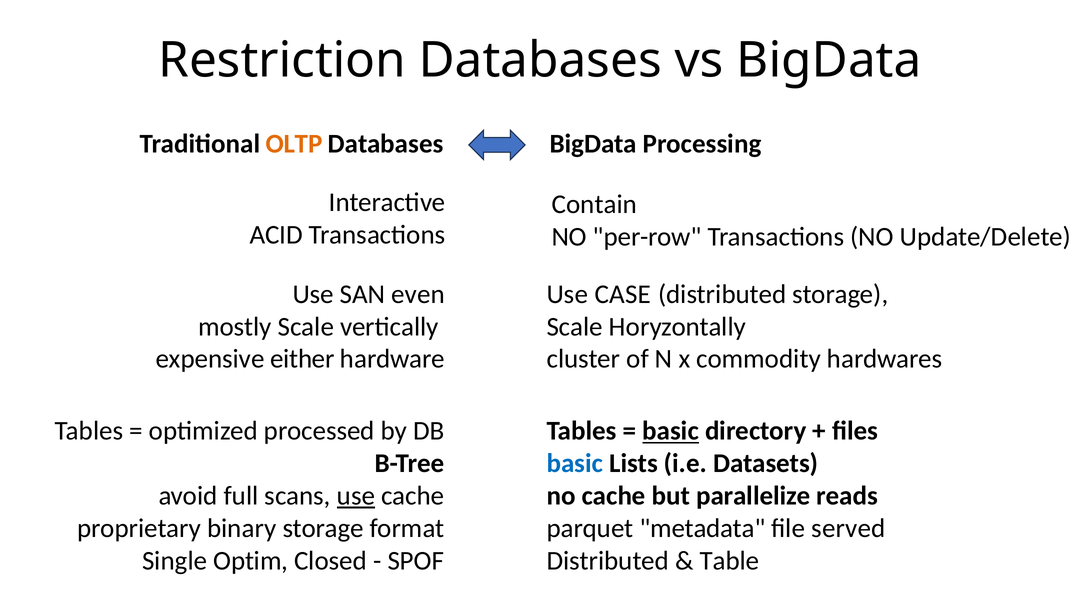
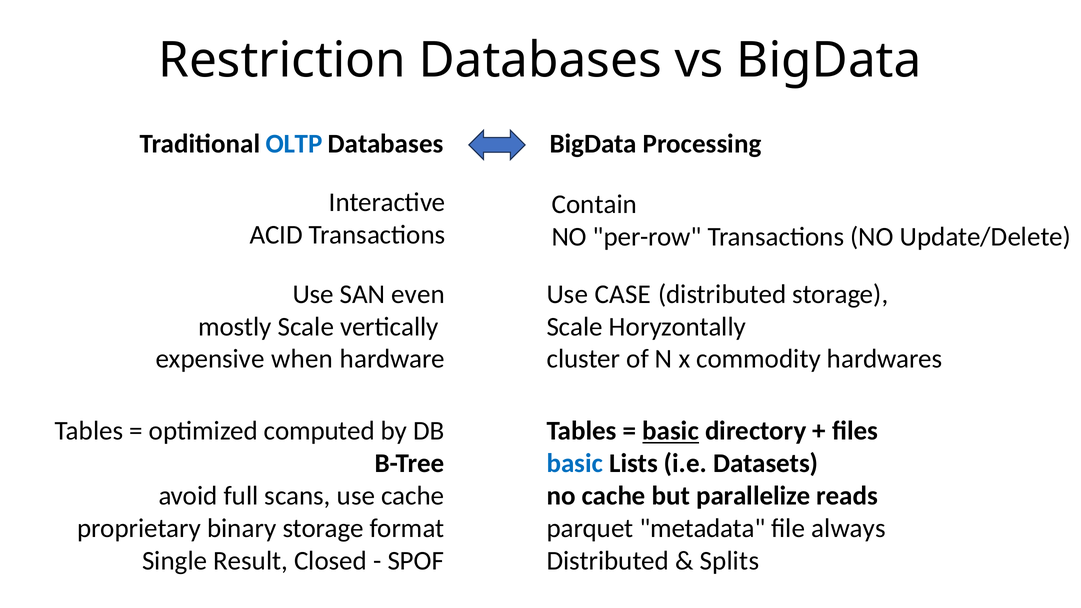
OLTP colour: orange -> blue (294, 144)
either: either -> when (302, 359)
processed: processed -> computed (319, 431)
use underline: present -> none (356, 496)
served: served -> always (849, 528)
Optim: Optim -> Result (251, 561)
Table: Table -> Splits (729, 561)
